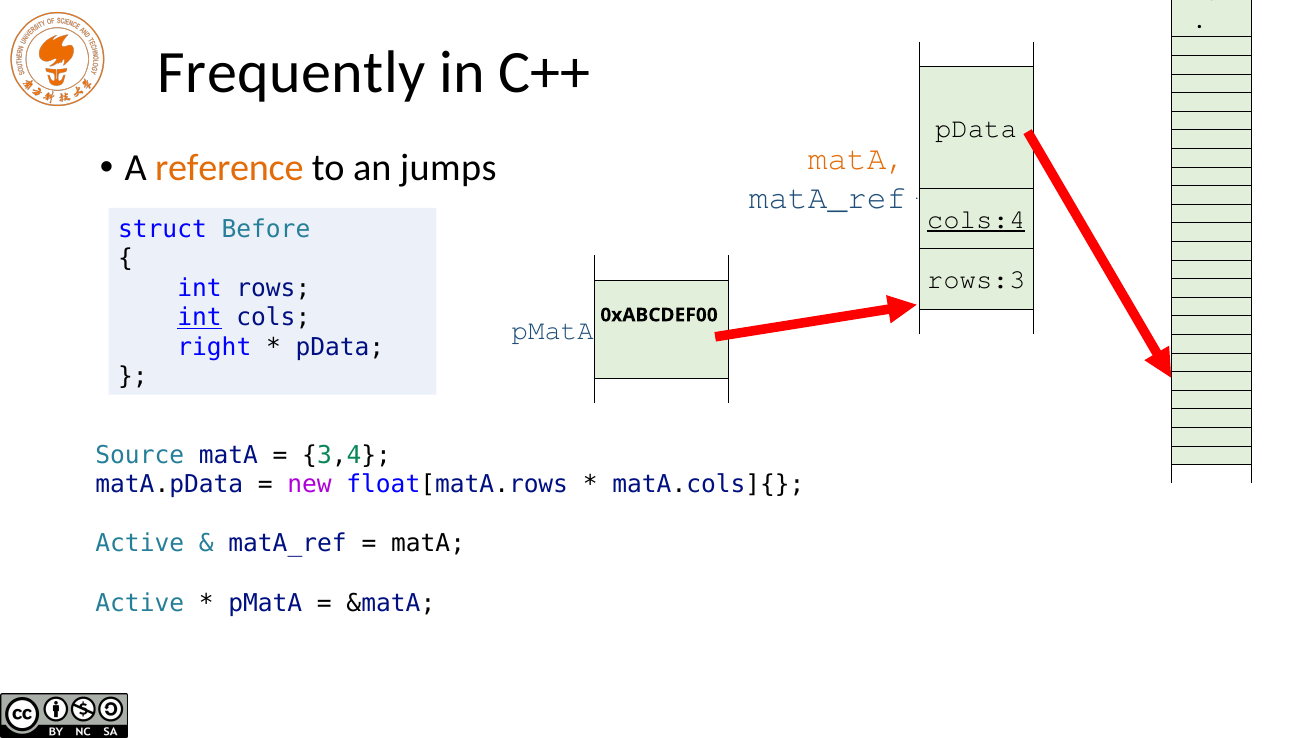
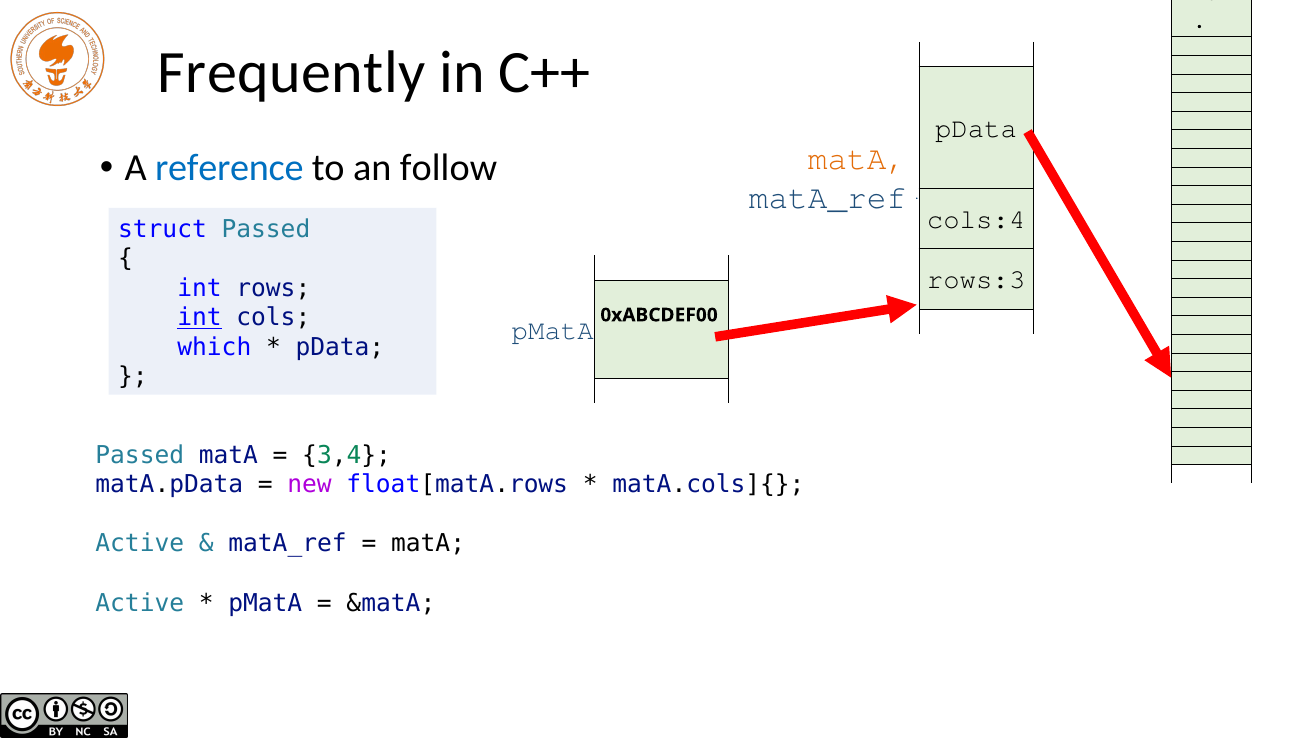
reference colour: orange -> blue (229, 168)
jumps: jumps -> follow (449, 168)
cols:4 underline: present -> none (976, 219)
struct Before: Before -> Passed (266, 229)
right: right -> which (214, 347)
Source: Source -> Passed (140, 455)
